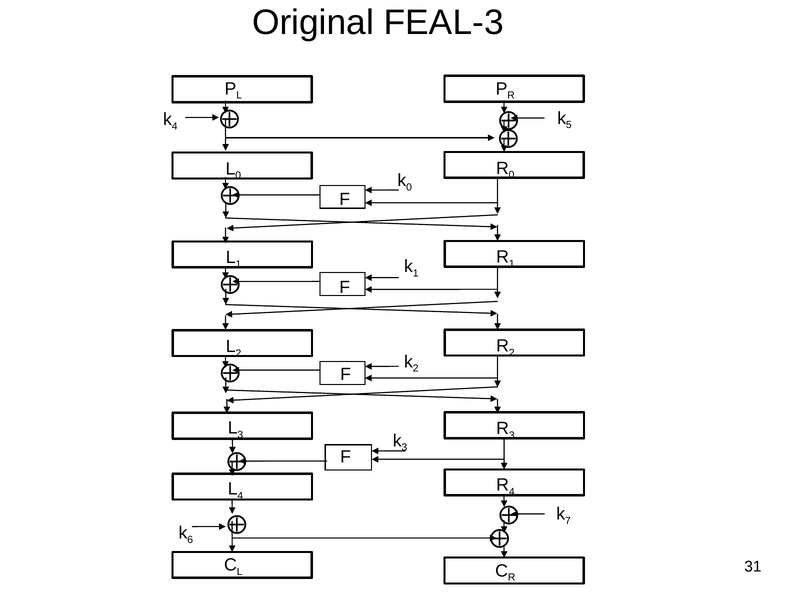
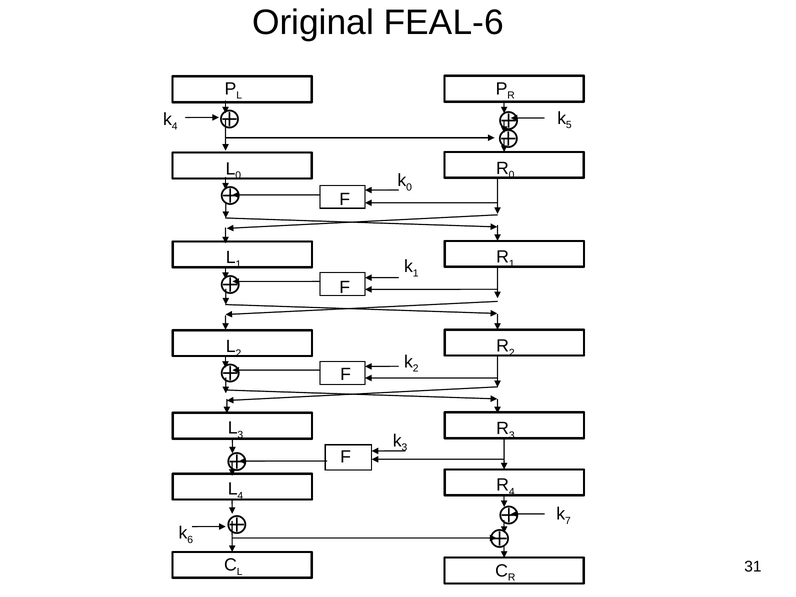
FEAL-3: FEAL-3 -> FEAL-6 (444, 22)
